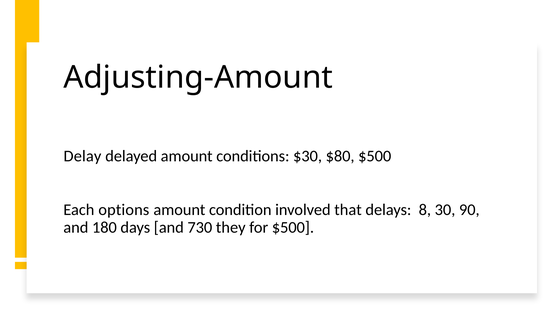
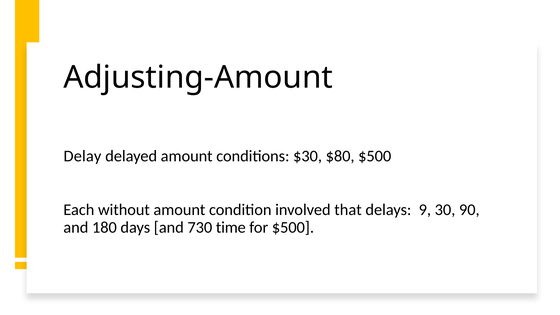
options: options -> without (124, 210)
8: 8 -> 9 (425, 210)
they: they -> time (231, 228)
